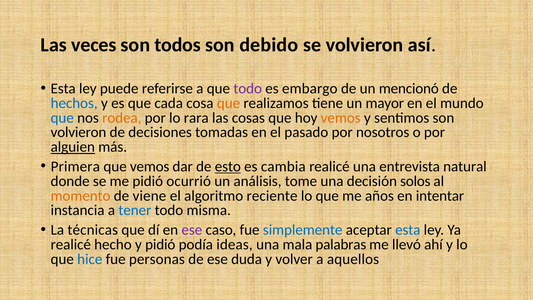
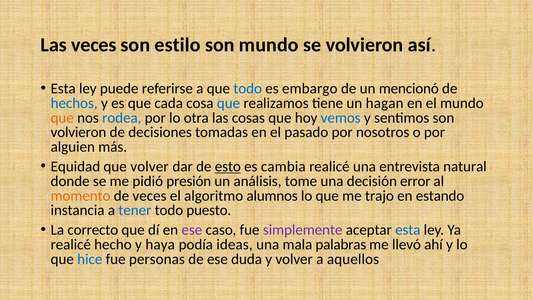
todos: todos -> estilo (177, 45)
son debido: debido -> mundo (269, 45)
todo colour: purple -> blue (248, 89)
que colour: orange -> blue (228, 103)
mayor: mayor -> hagan (385, 103)
que colour: blue -> orange (62, 118)
rodea colour: orange -> blue (122, 118)
rara: rara -> otra (196, 118)
vemos colour: orange -> blue (341, 118)
alguien underline: present -> none (73, 147)
Primera: Primera -> Equidad (75, 166)
que vemos: vemos -> volver (149, 166)
ocurrió: ocurrió -> presión (189, 181)
solos: solos -> error (415, 181)
de viene: viene -> veces (149, 196)
reciente: reciente -> alumnos (272, 196)
años: años -> trajo (379, 196)
intentar: intentar -> estando (440, 196)
misma: misma -> puesto (209, 210)
técnicas: técnicas -> correcto (93, 230)
simplemente colour: blue -> purple (303, 230)
y pidió: pidió -> haya (160, 244)
